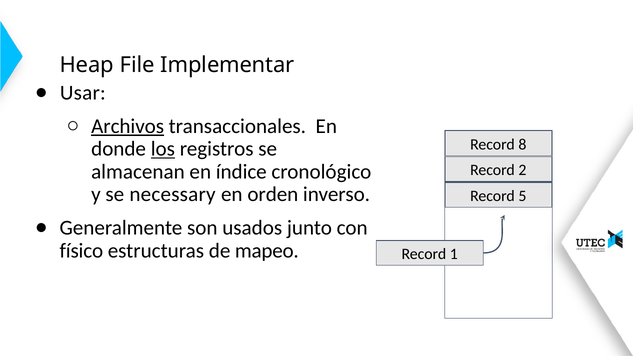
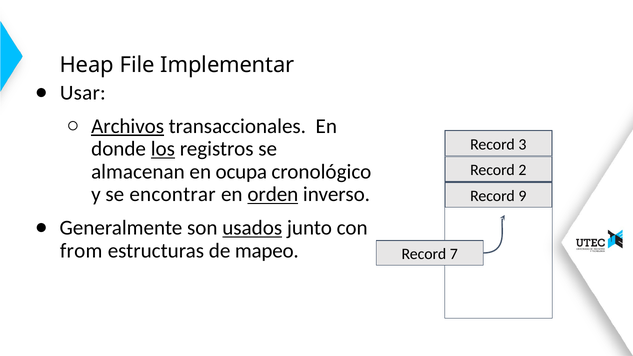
8: 8 -> 3 (522, 144)
índice: índice -> ocupa (241, 172)
necessary: necessary -> encontrar (173, 195)
orden underline: none -> present (273, 195)
5: 5 -> 9 (522, 196)
usados underline: none -> present (252, 228)
físico: físico -> from (81, 251)
1: 1 -> 7 (454, 254)
